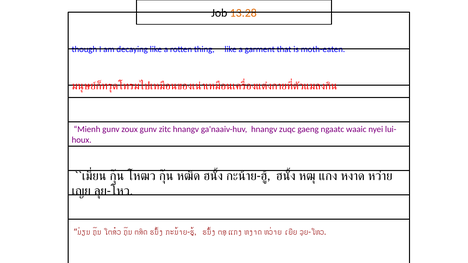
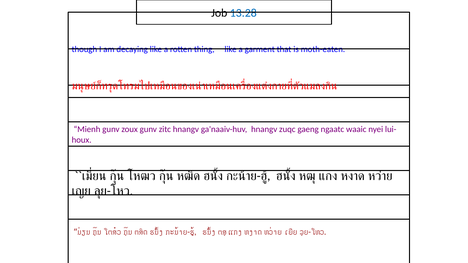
13:28 colour: orange -> blue (243, 13)
